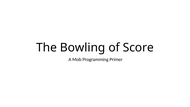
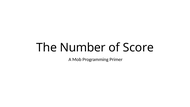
Bowling: Bowling -> Number (83, 47)
